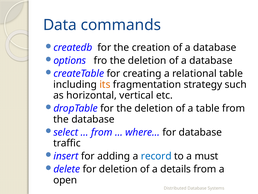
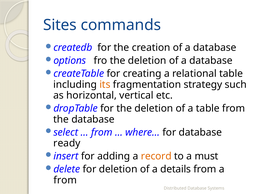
Data: Data -> Sites (60, 25)
traffic: traffic -> ready (67, 143)
record colour: blue -> orange (156, 156)
open: open -> from (65, 180)
